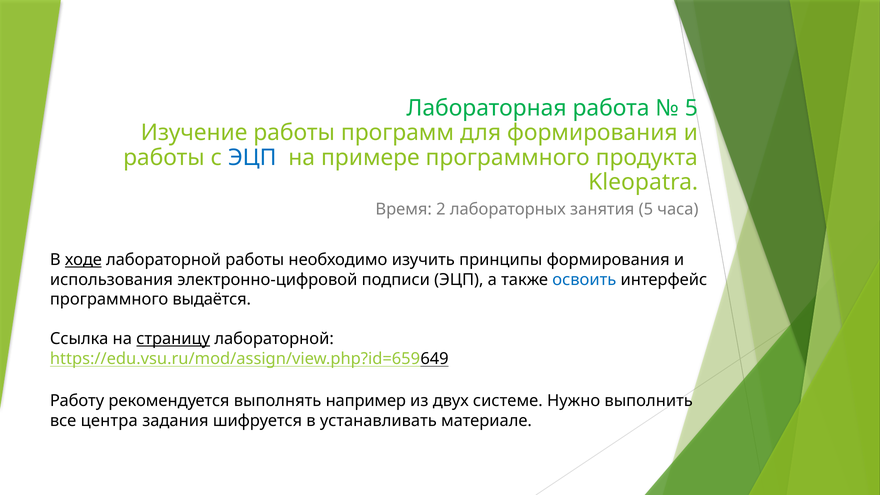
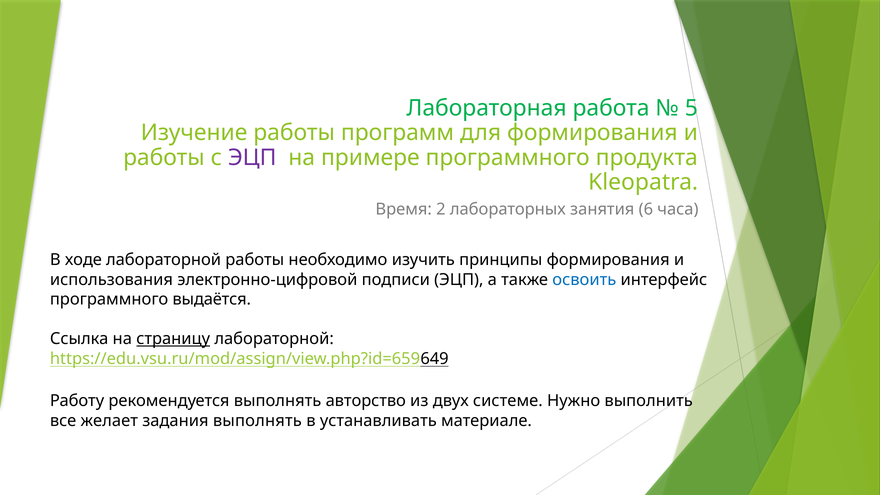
ЭЦП colour: blue -> purple (252, 158)
занятия 5: 5 -> 6 (646, 209)
ходе underline: present -> none (83, 260)
например: например -> авторство (366, 401)
центра: центра -> желает (109, 421)
задания шифруется: шифруется -> выполнять (257, 421)
